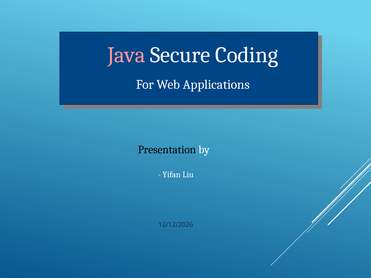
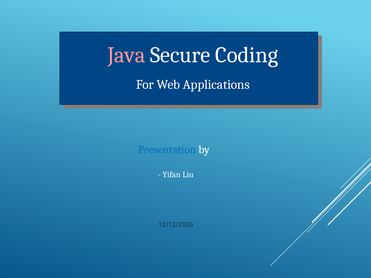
Presentation colour: black -> blue (167, 150)
